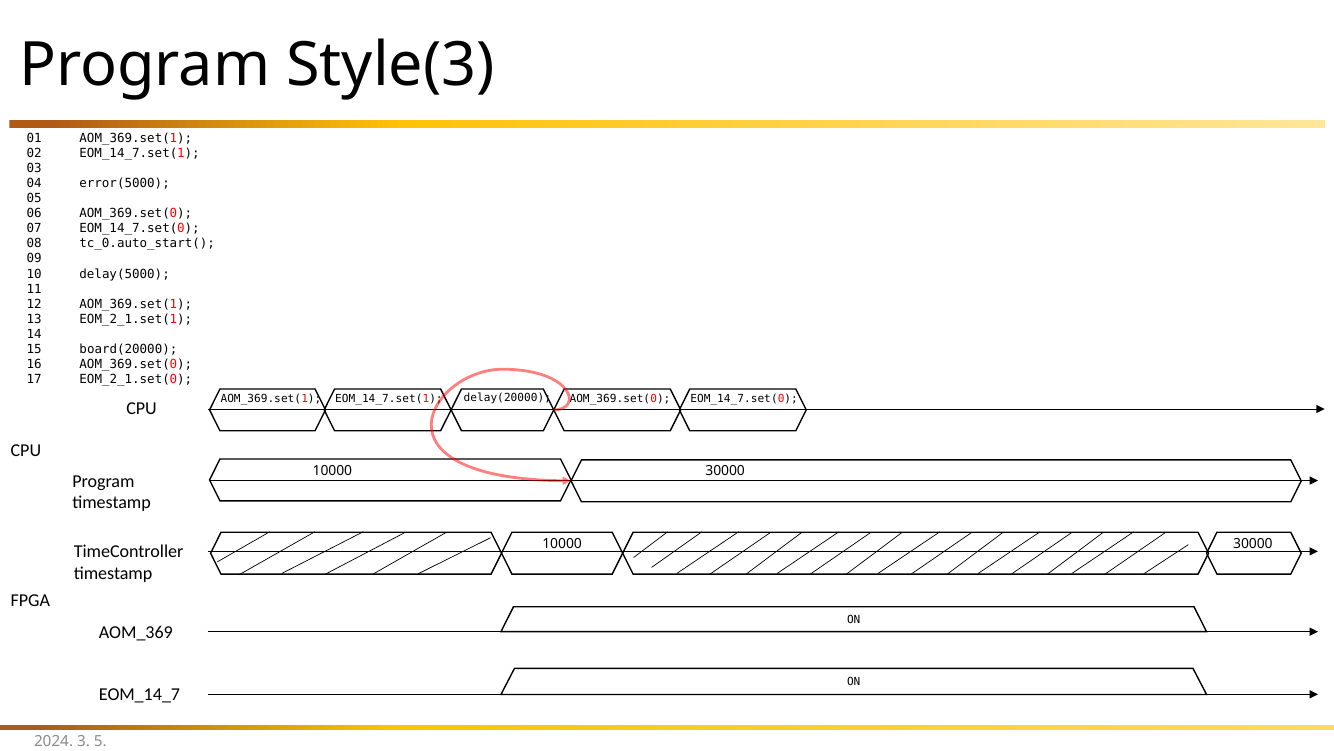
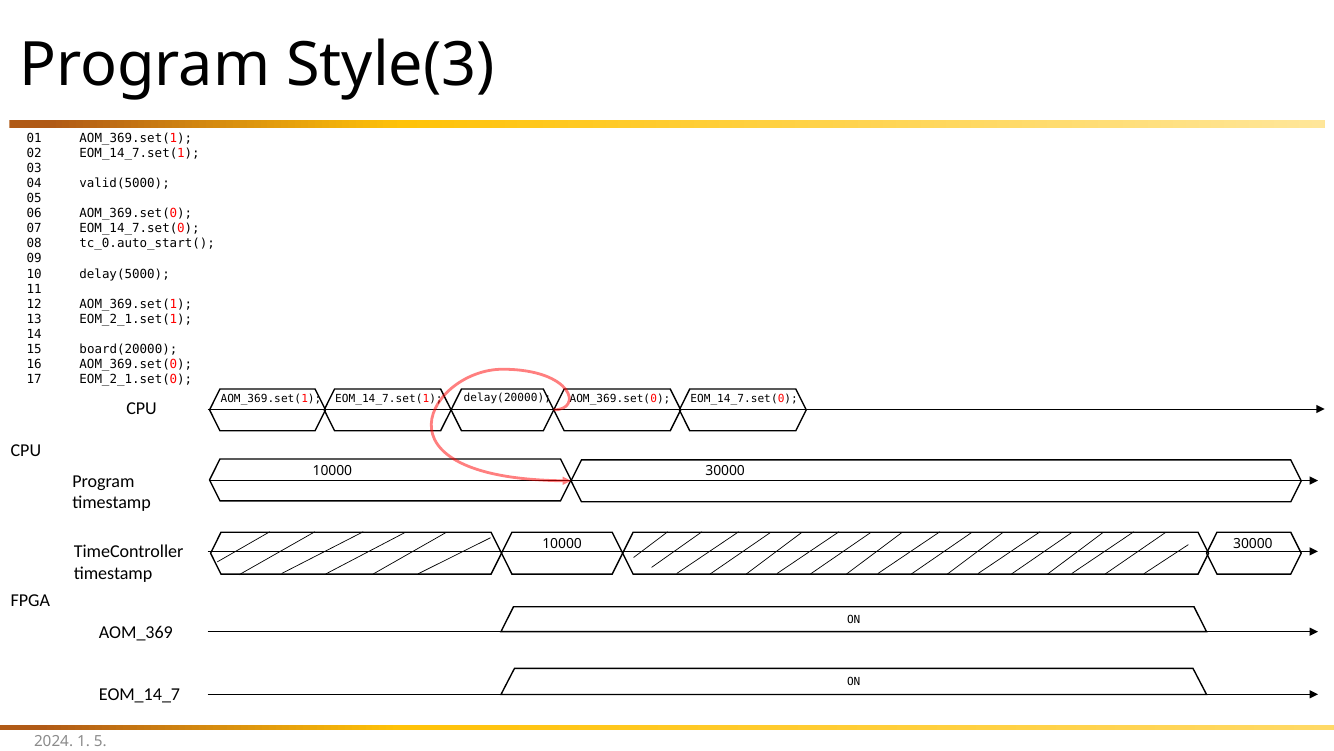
error(5000: error(5000 -> valid(5000 (125, 183)
3: 3 -> 1 (84, 741)
